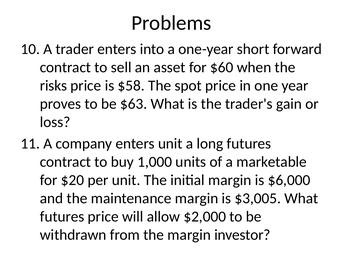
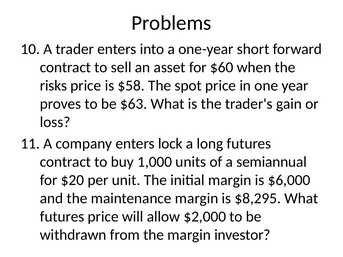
enters unit: unit -> lock (170, 144)
marketable: marketable -> semiannual (272, 162)
$3,005: $3,005 -> $8,295 (258, 199)
